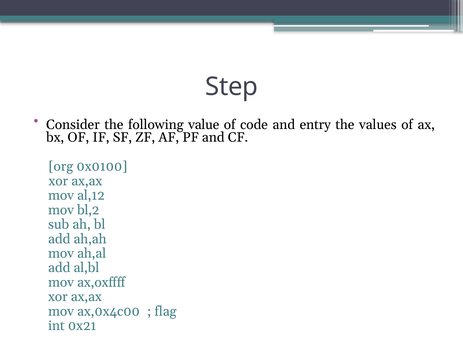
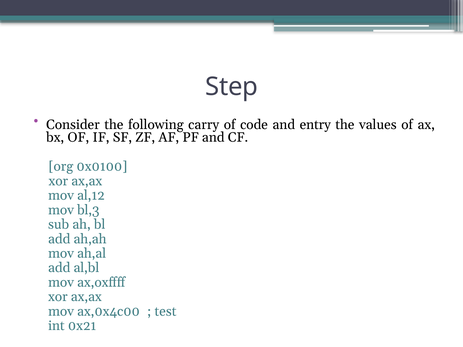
value: value -> carry (204, 125)
bl,2: bl,2 -> bl,3 (88, 210)
flag: flag -> test (166, 312)
